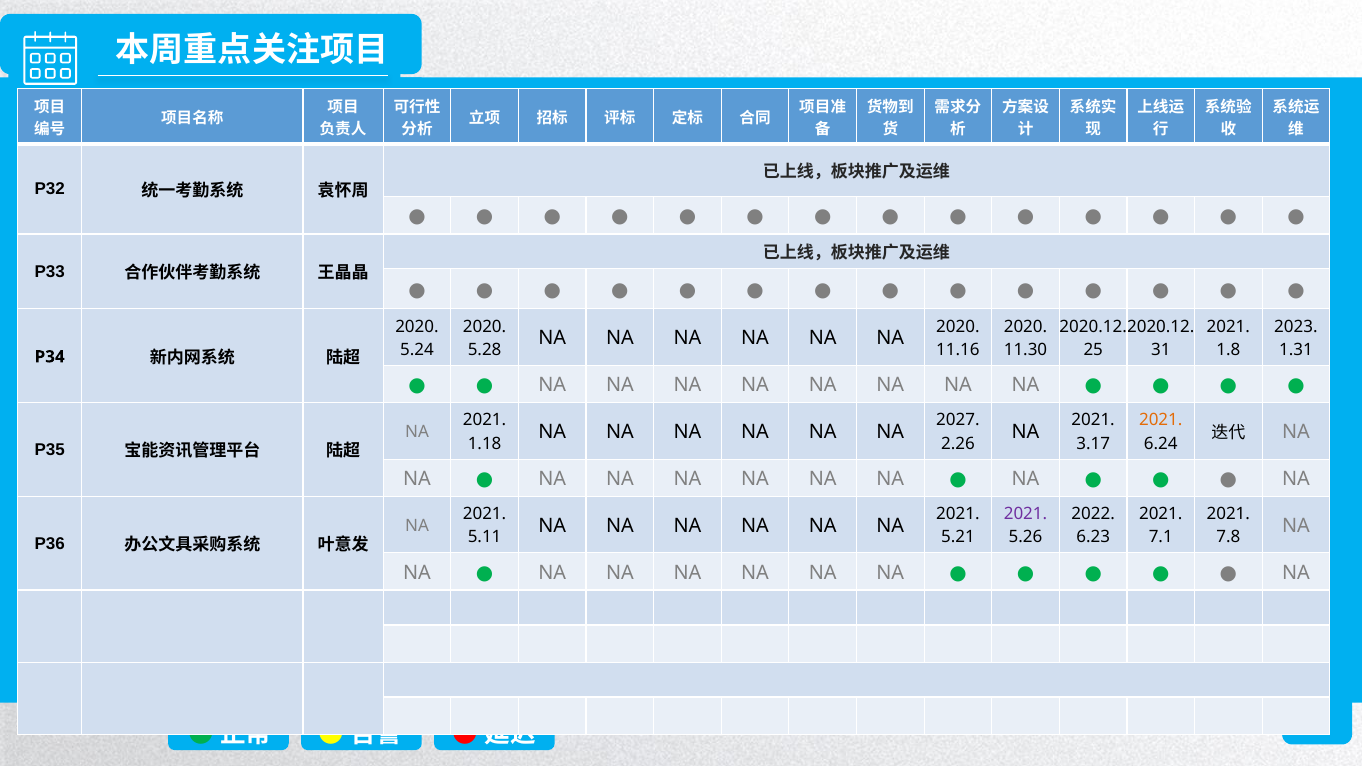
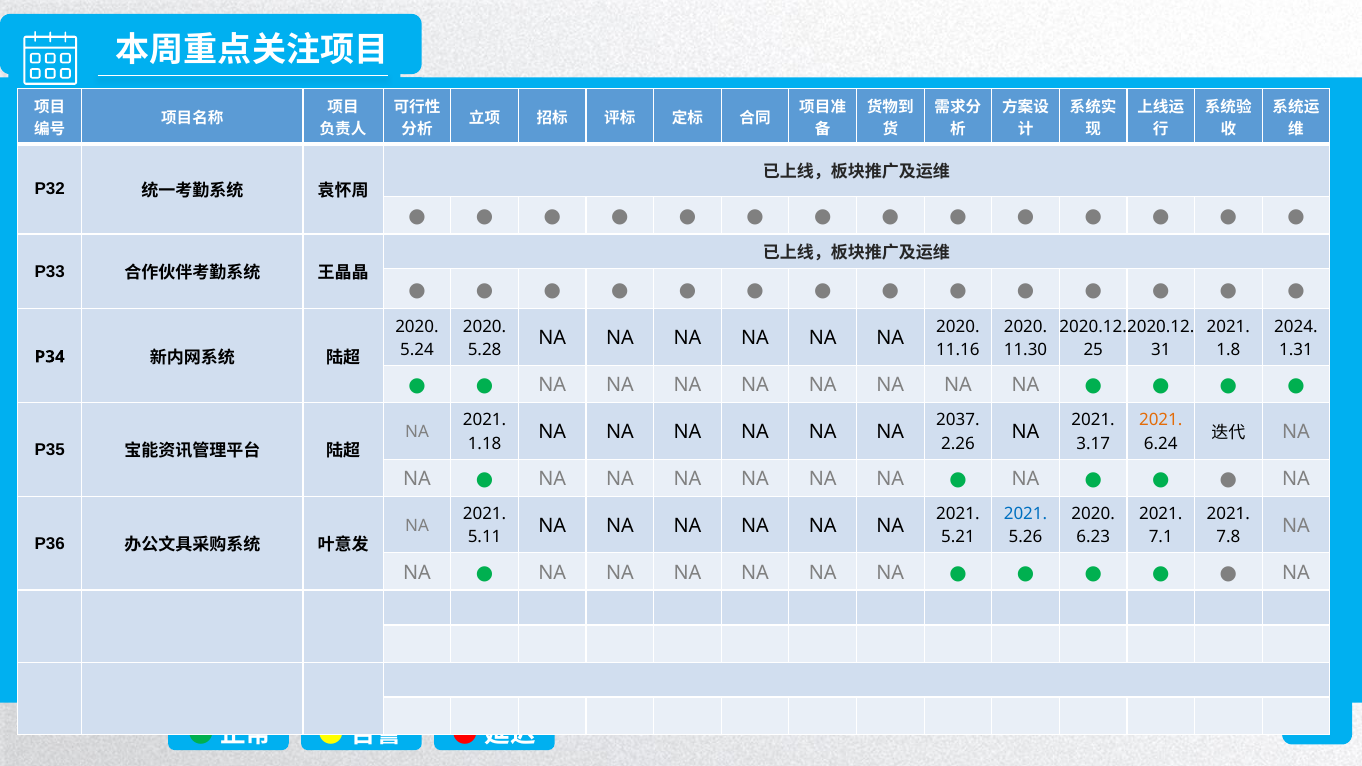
2023: 2023 -> 2024 (1296, 327)
2027: 2027 -> 2037 (958, 420)
2021 colour: purple -> blue (1026, 514)
2022: 2022 -> 2020 (1093, 514)
